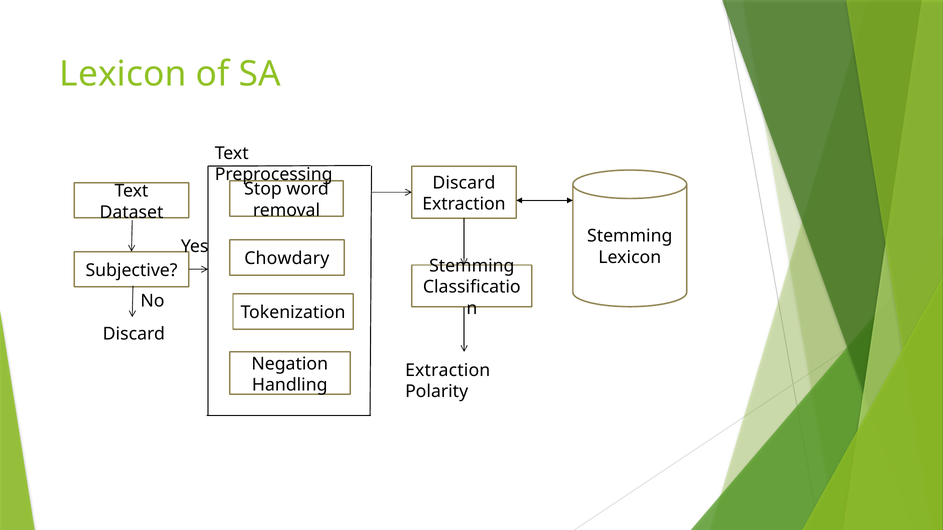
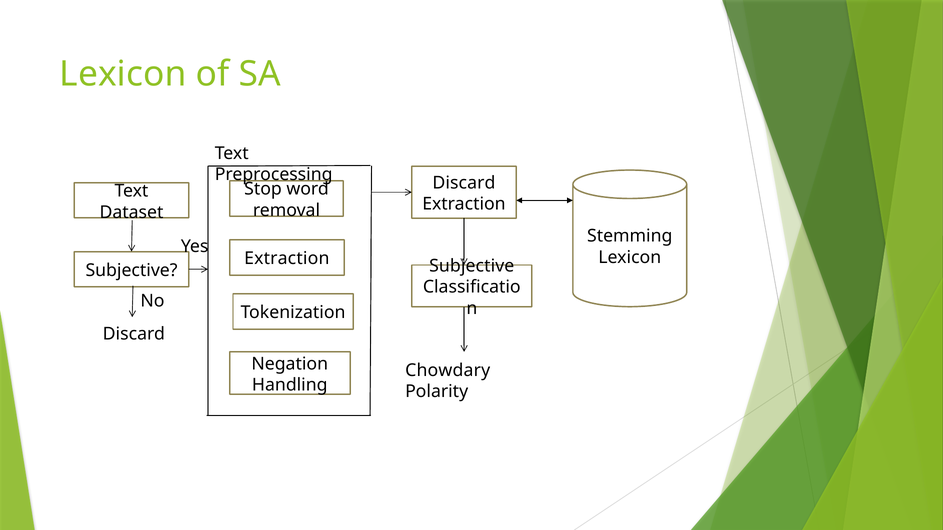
Chowdary: Chowdary -> Extraction (287, 259)
Stemming: Stemming -> Subjective (472, 266)
Extraction: Extraction -> Chowdary (448, 371)
